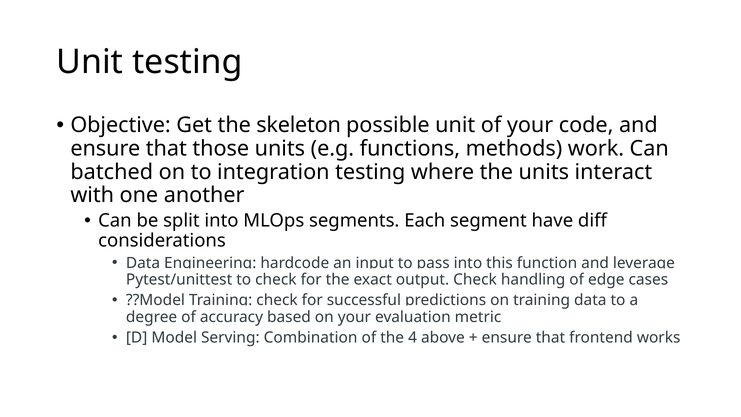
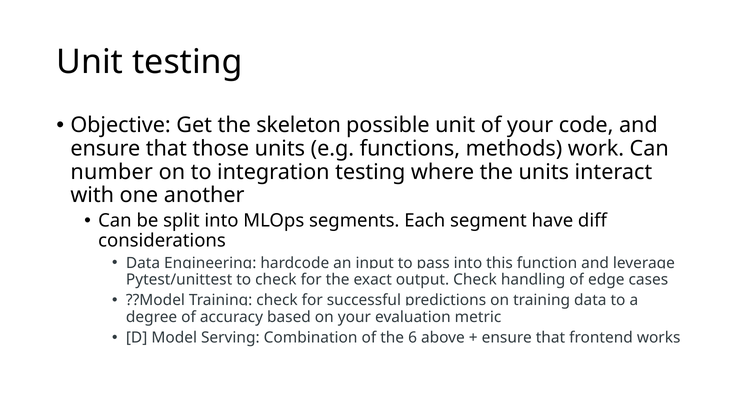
batched: batched -> number (112, 172)
4: 4 -> 6 (413, 337)
